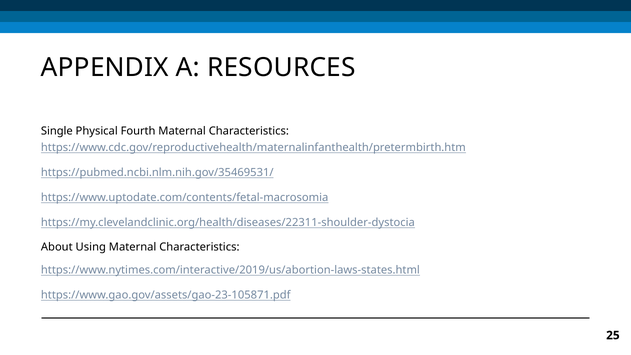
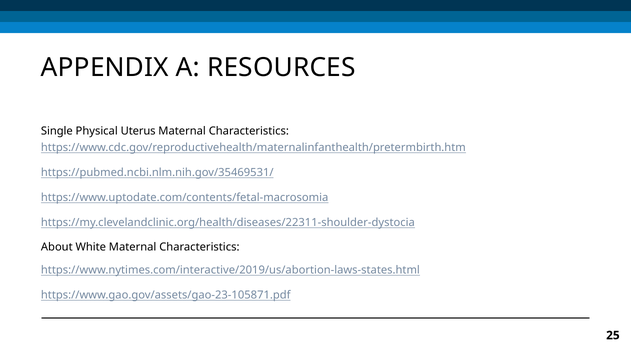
Fourth: Fourth -> Uterus (138, 131)
Using: Using -> White (91, 247)
